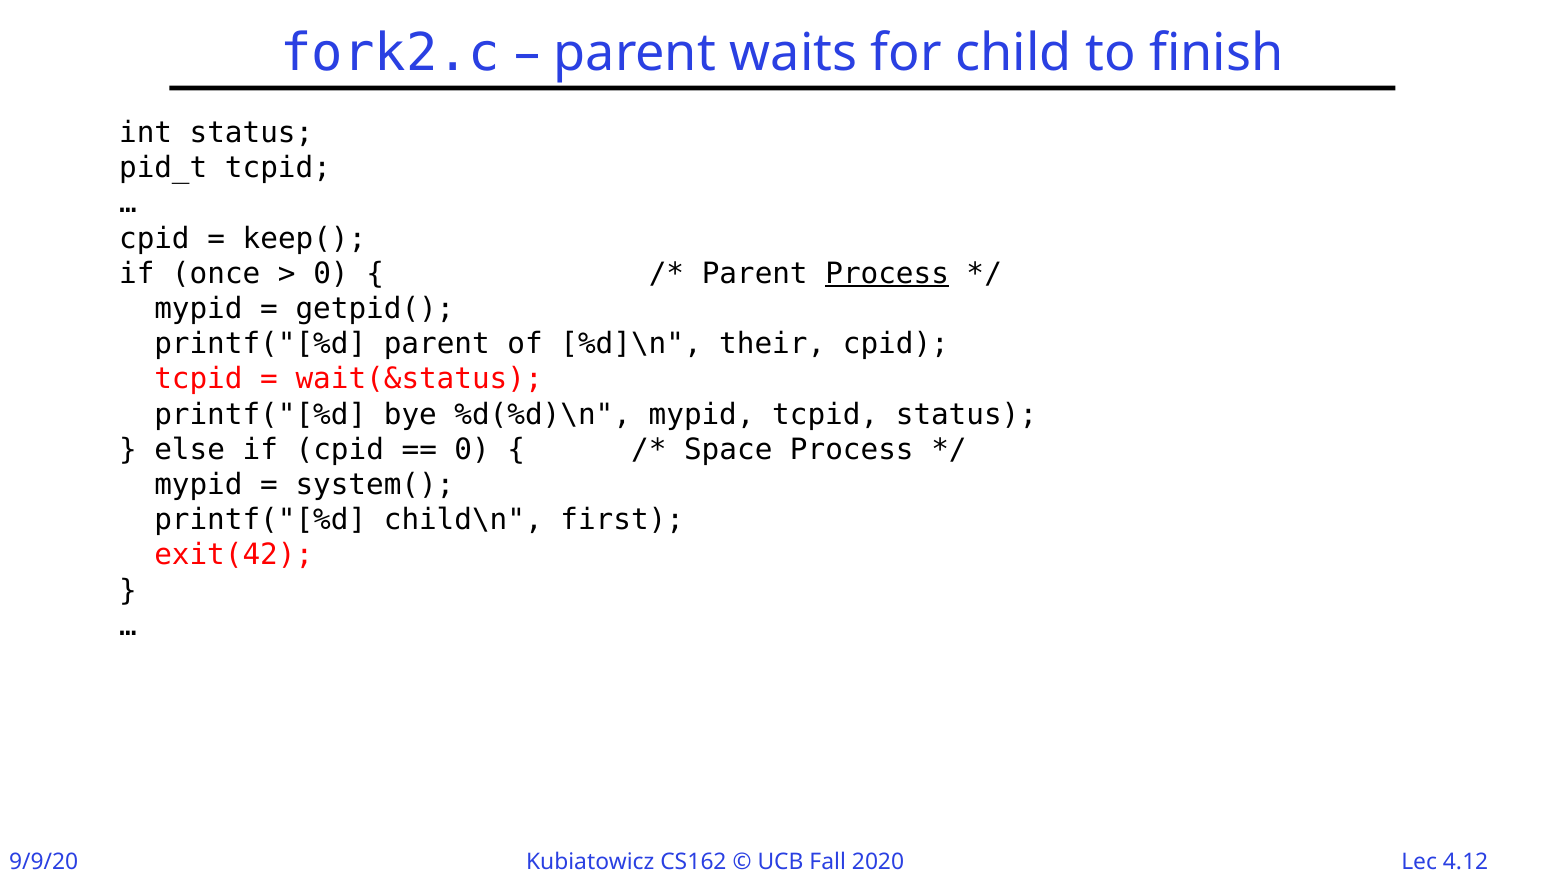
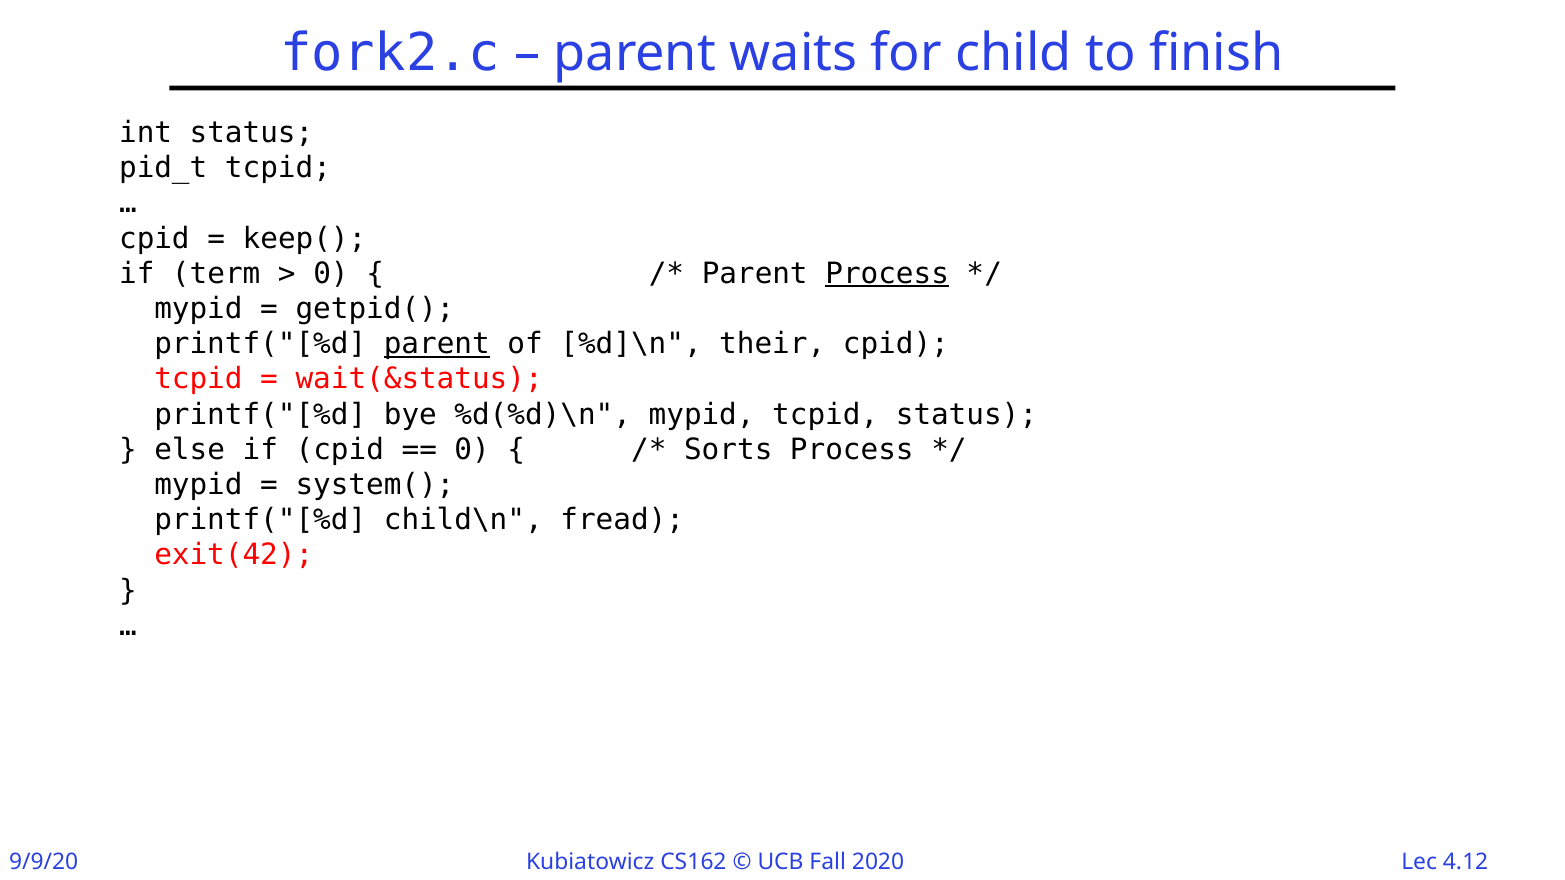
once: once -> term (216, 274)
parent underline: none -> present (437, 344)
Space: Space -> Sorts (728, 450)
first: first -> fread (622, 520)
